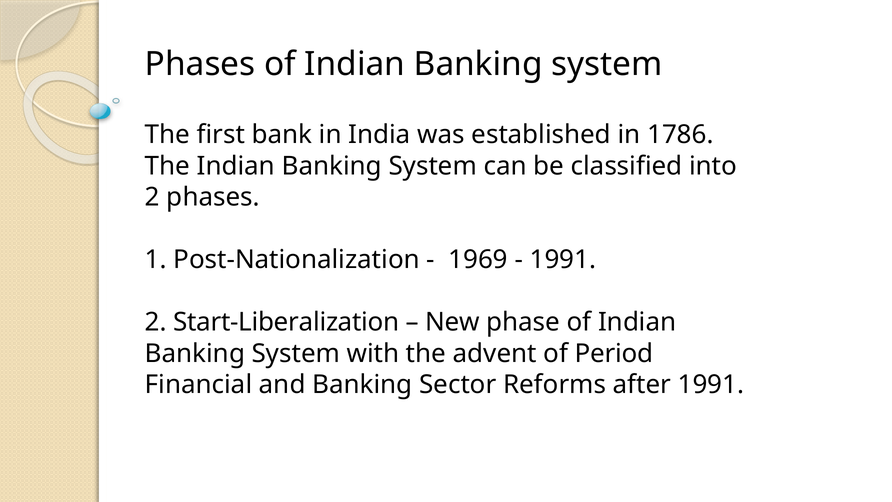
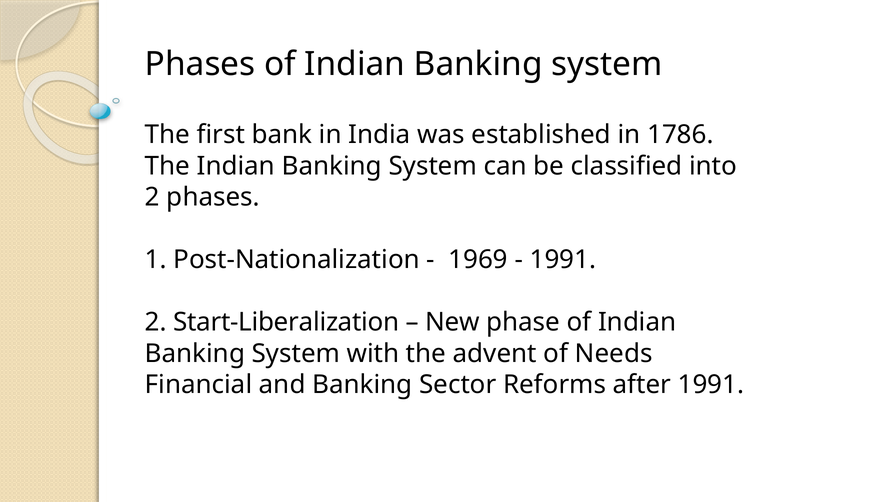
Period: Period -> Needs (614, 353)
